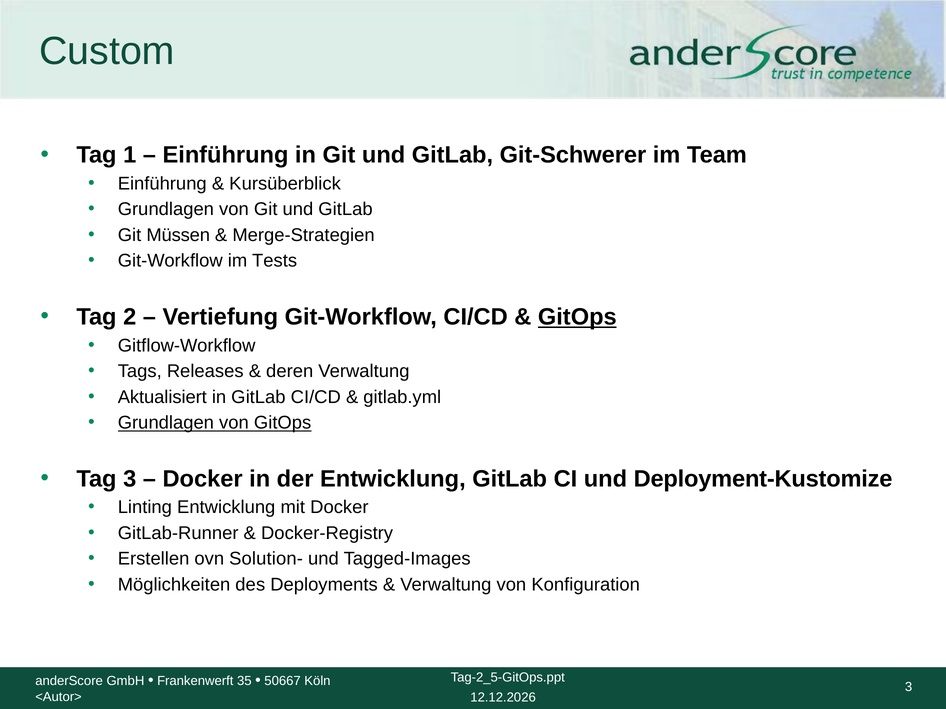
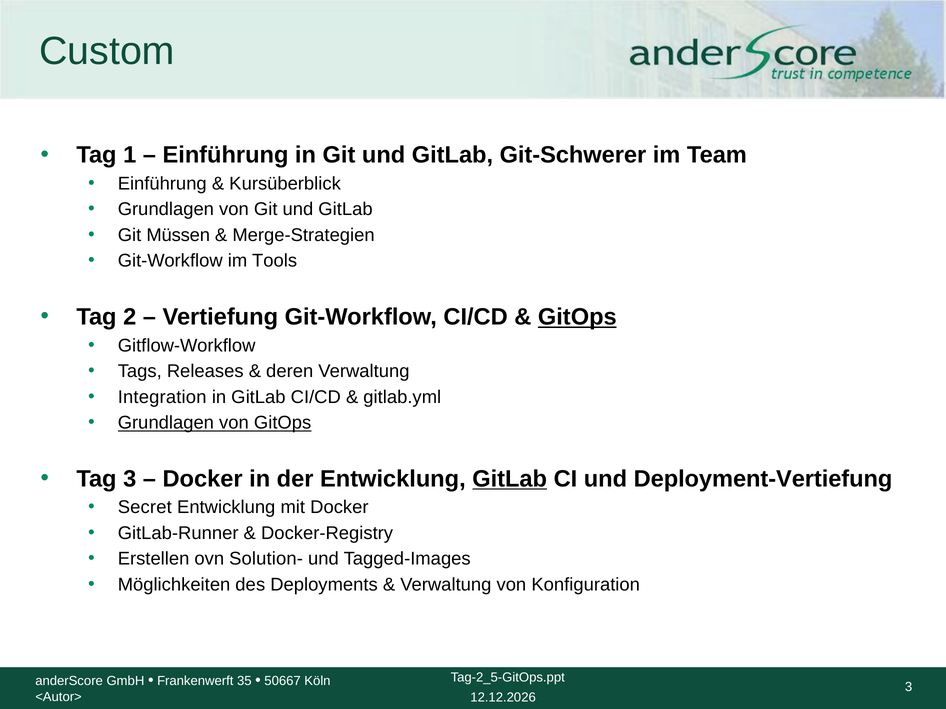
Tests: Tests -> Tools (275, 261)
Aktualisiert: Aktualisiert -> Integration (162, 397)
GitLab underline: none -> present (510, 479)
Deployment-Kustomize: Deployment-Kustomize -> Deployment-Vertiefung (763, 479)
Linting: Linting -> Secret (145, 508)
